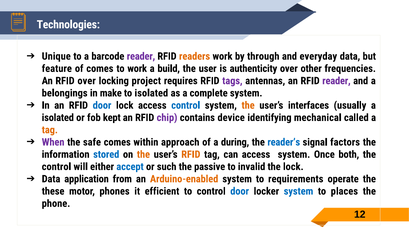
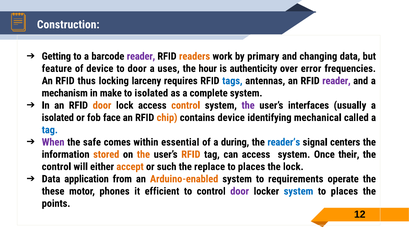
Technologies: Technologies -> Construction (68, 25)
Unique: Unique -> Getting (56, 56)
through: through -> primary (263, 56)
everyday: everyday -> changing (318, 56)
of comes: comes -> device (100, 69)
to work: work -> door (137, 69)
build: build -> uses (169, 69)
user: user -> hour (208, 69)
other: other -> error (311, 69)
RFID over: over -> thus (87, 81)
project: project -> larceny (146, 81)
tags colour: purple -> blue (232, 81)
belongings: belongings -> mechanism (65, 93)
door colour: blue -> orange (102, 105)
control colour: blue -> orange (186, 105)
the colour: orange -> purple (248, 105)
kept: kept -> face (112, 118)
chip colour: purple -> orange (167, 118)
tag colour: orange -> blue (50, 130)
approach: approach -> essential (180, 142)
factors: factors -> centers (345, 142)
stored colour: blue -> orange (106, 154)
both: both -> their (349, 154)
accept colour: blue -> orange (130, 167)
passive: passive -> replace (210, 167)
invalid: invalid -> places (252, 167)
door colour: blue -> purple (240, 191)
phone: phone -> points (56, 204)
